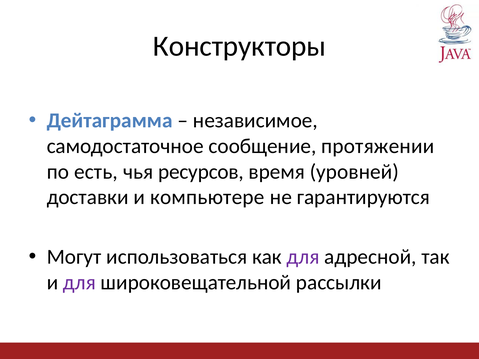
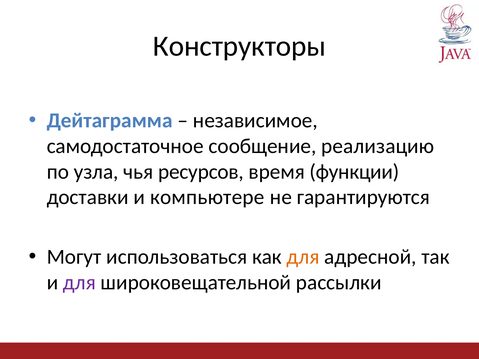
протяжении: протяжении -> реализацию (378, 146)
есть: есть -> узла (96, 172)
уровней: уровней -> функции (354, 172)
для colour: purple -> orange (303, 257)
